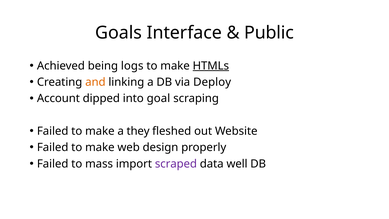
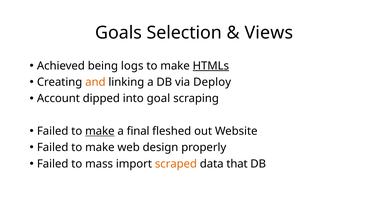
Interface: Interface -> Selection (184, 33)
Public: Public -> Views (269, 33)
make underline: none -> present (100, 131)
they: they -> final (138, 131)
scraped colour: purple -> orange (176, 164)
well: well -> that (237, 164)
